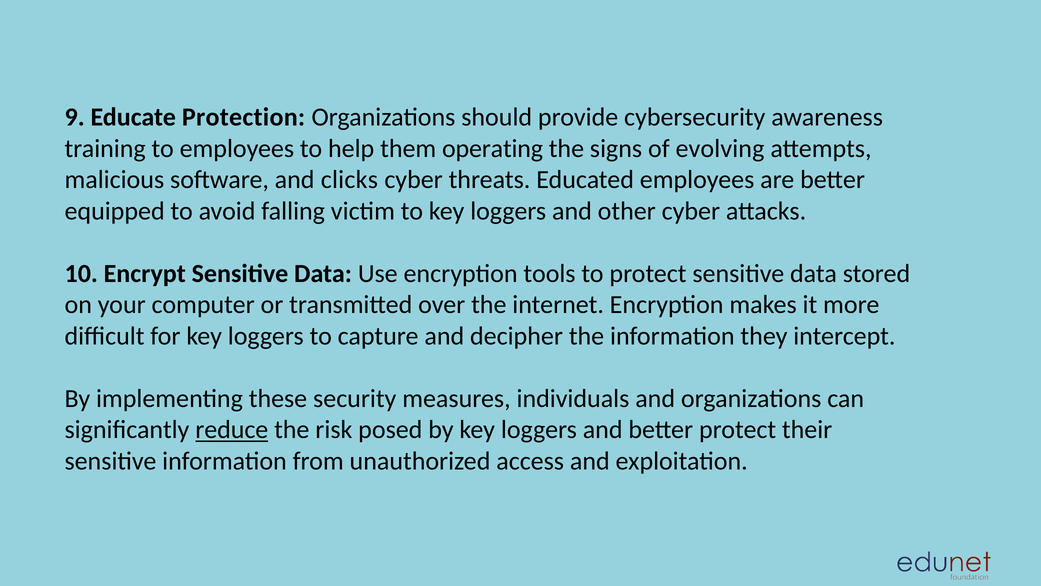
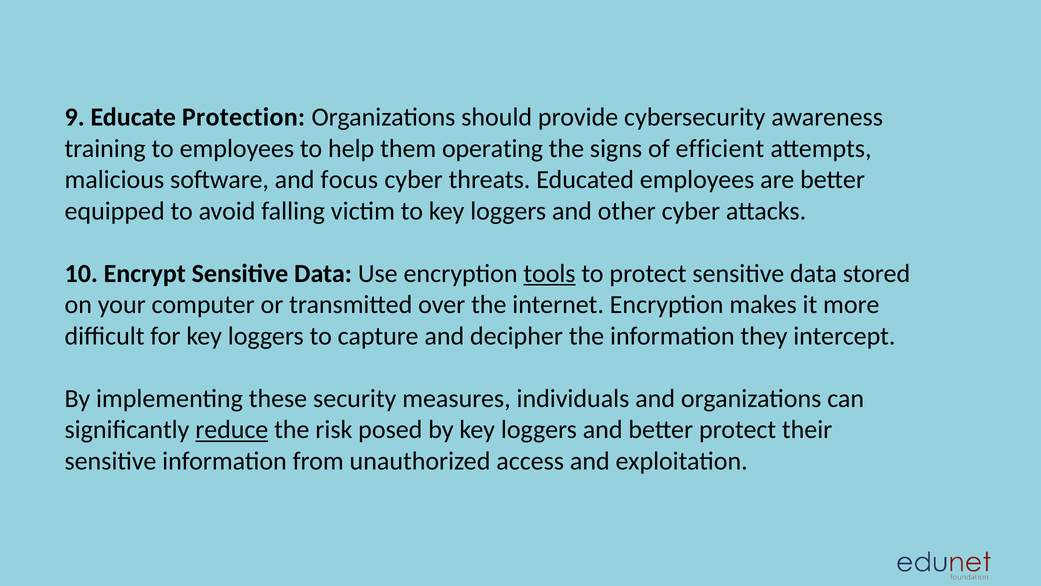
evolving: evolving -> efficient (720, 148)
clicks: clicks -> focus (349, 180)
tools underline: none -> present (550, 273)
